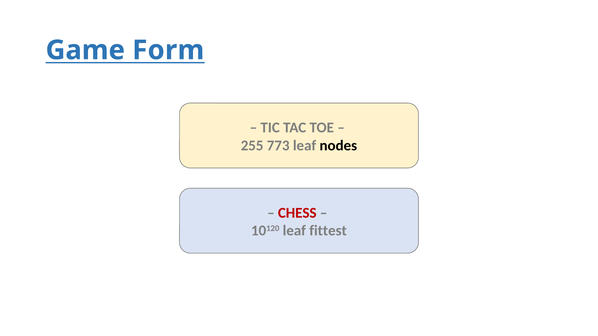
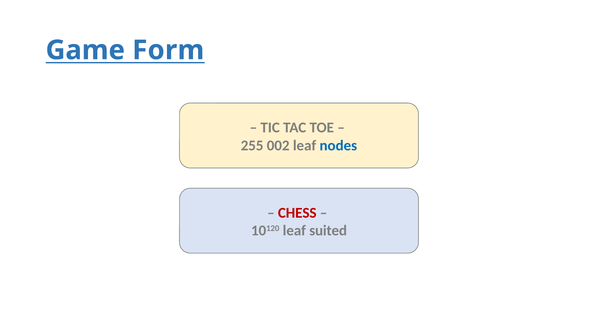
773: 773 -> 002 (278, 146)
nodes colour: black -> blue (338, 146)
fittest: fittest -> suited (328, 231)
